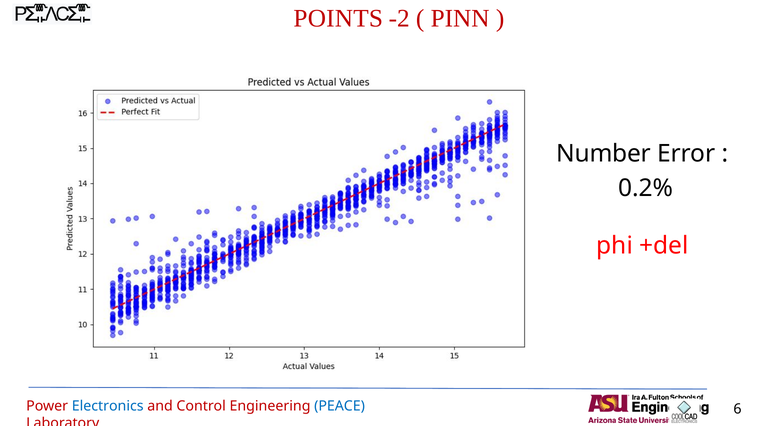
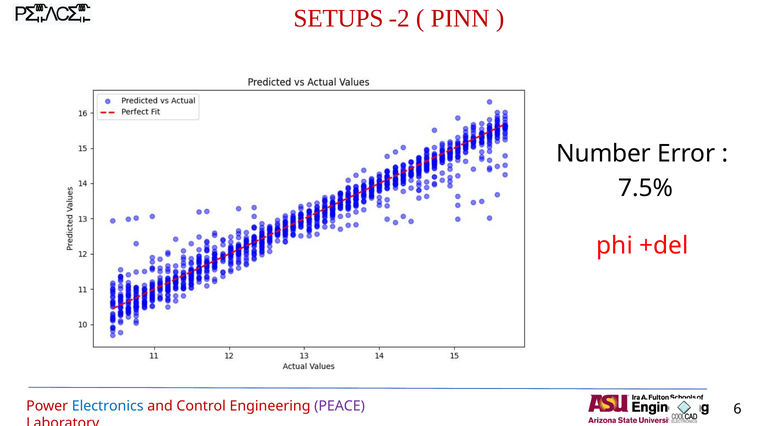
POINTS: POINTS -> SETUPS (338, 19)
0.2%: 0.2% -> 7.5% (646, 188)
PEACE colour: blue -> purple (340, 407)
